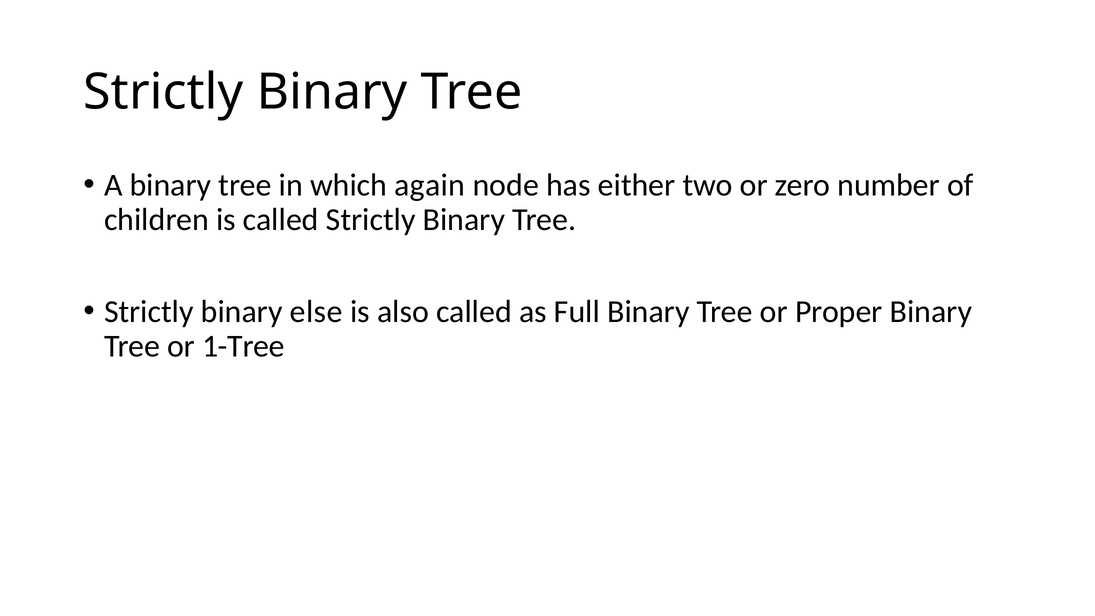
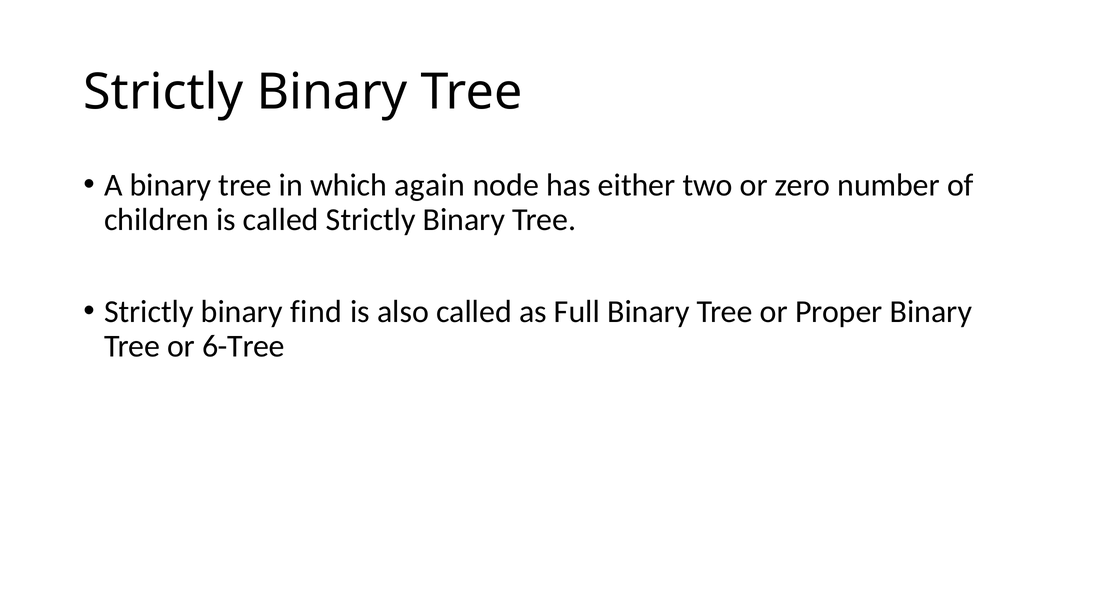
else: else -> find (316, 311)
1-Tree: 1-Tree -> 6-Tree (243, 346)
